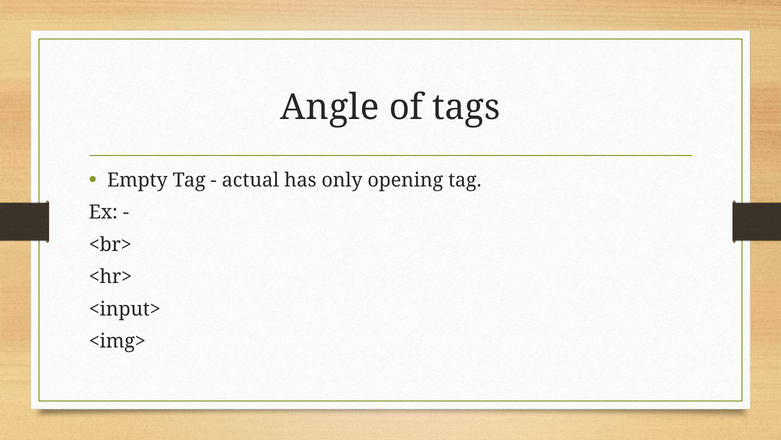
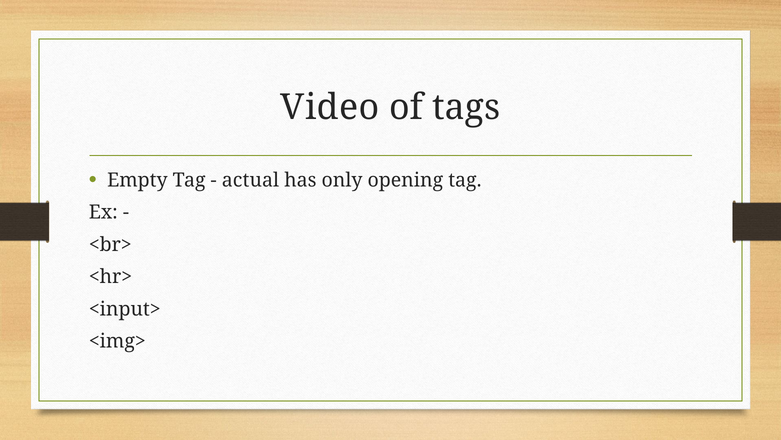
Angle: Angle -> Video (330, 107)
